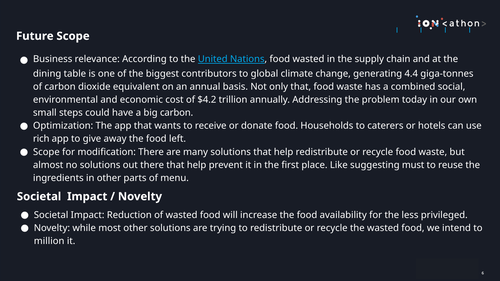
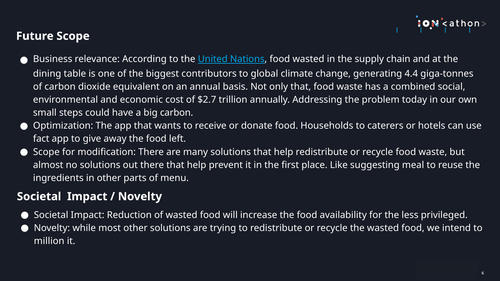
$4.2: $4.2 -> $2.7 (207, 100)
rich: rich -> fact (41, 139)
must: must -> meal (413, 165)
